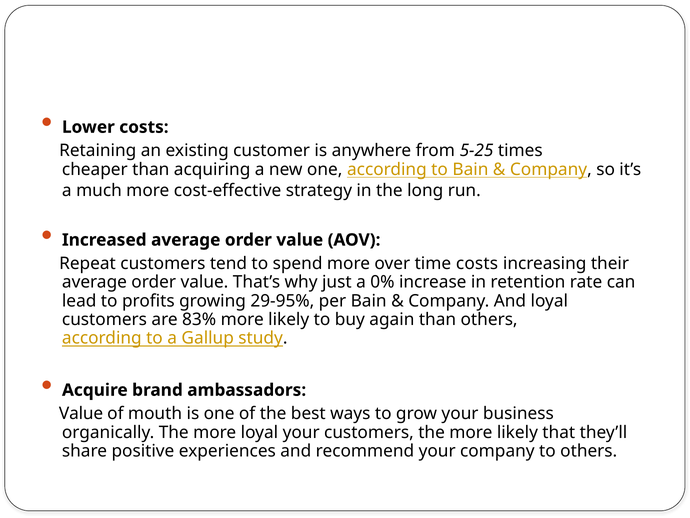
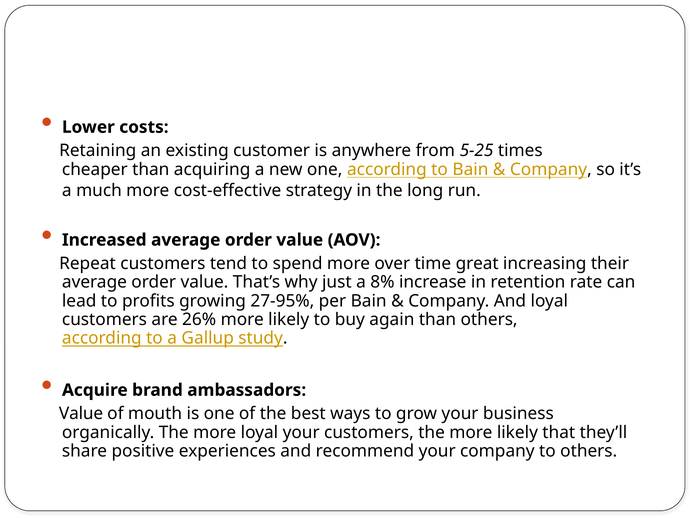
time costs: costs -> great (477, 263)
0%: 0% -> 8% (382, 282)
29-95%: 29-95% -> 27-95% (282, 301)
83%: 83% -> 26% (199, 319)
